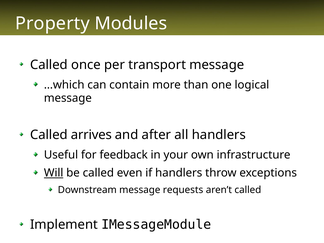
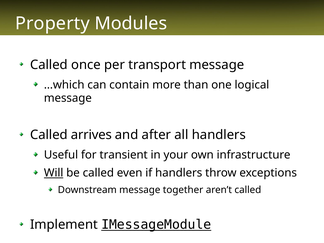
feedback: feedback -> transient (124, 155)
requests: requests -> together (183, 190)
IMessageModule underline: none -> present (156, 225)
